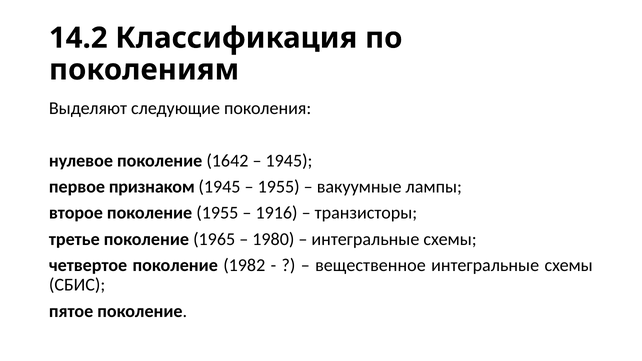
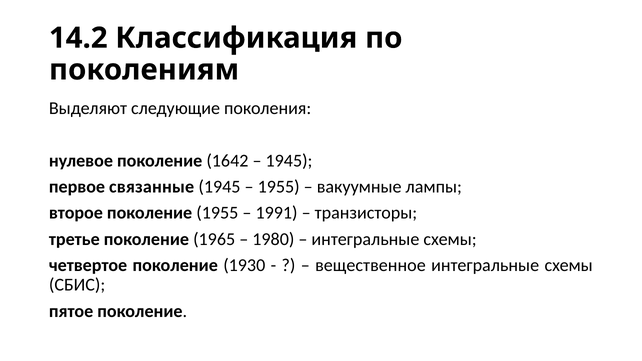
признаком: признаком -> связанные (152, 187)
1916: 1916 -> 1991 (277, 213)
1982: 1982 -> 1930 (244, 265)
